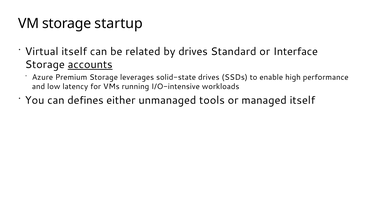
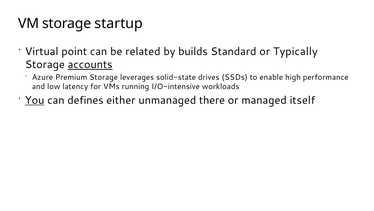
Virtual itself: itself -> point (74, 51)
by drives: drives -> builds (193, 51)
Interface: Interface -> Typically (295, 51)
You underline: none -> present (35, 100)
tools: tools -> there (212, 100)
